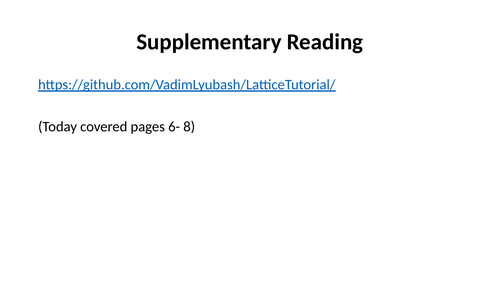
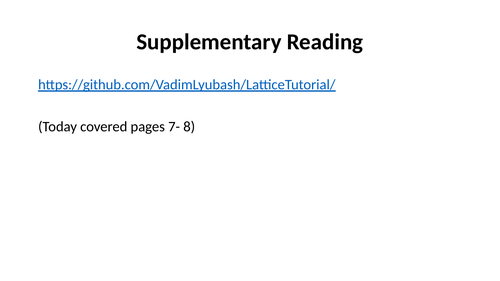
6-: 6- -> 7- (174, 127)
